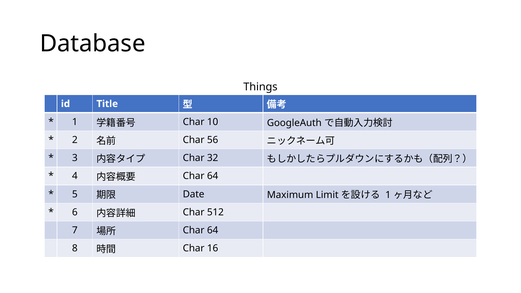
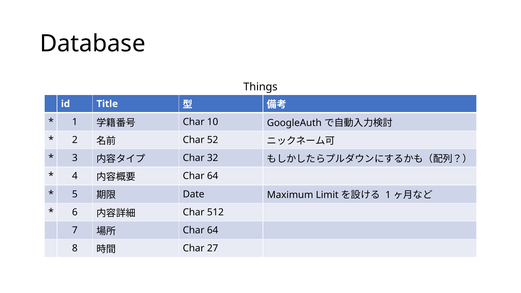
56: 56 -> 52 (213, 140)
16: 16 -> 27 (213, 248)
